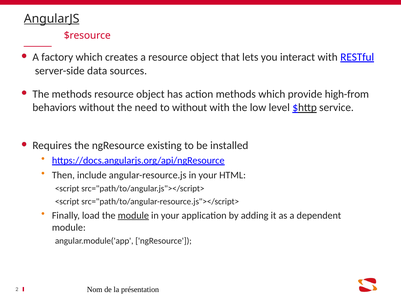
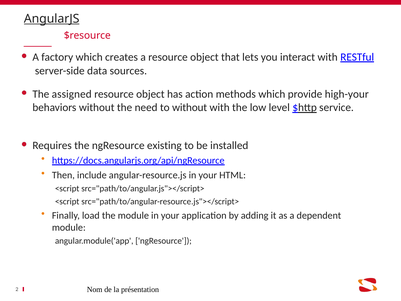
The methods: methods -> assigned (72, 94)
high-from: high-from -> high-your (347, 94)
module underline: present -> none (133, 215)
